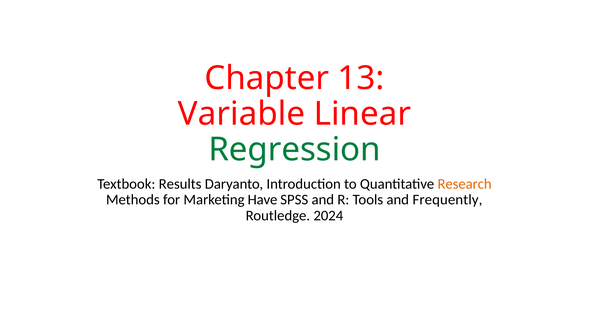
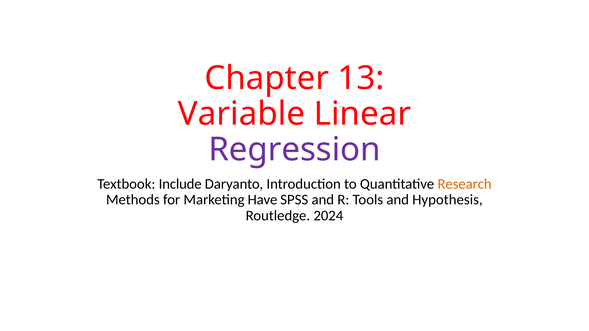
Regression colour: green -> purple (295, 150)
Results: Results -> Include (180, 184)
Frequently: Frequently -> Hypothesis (447, 200)
